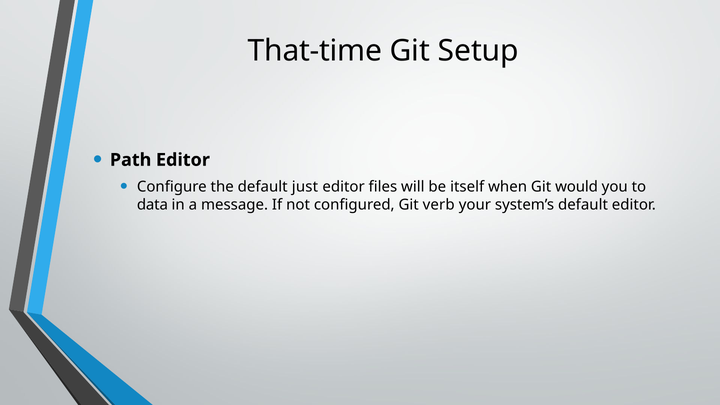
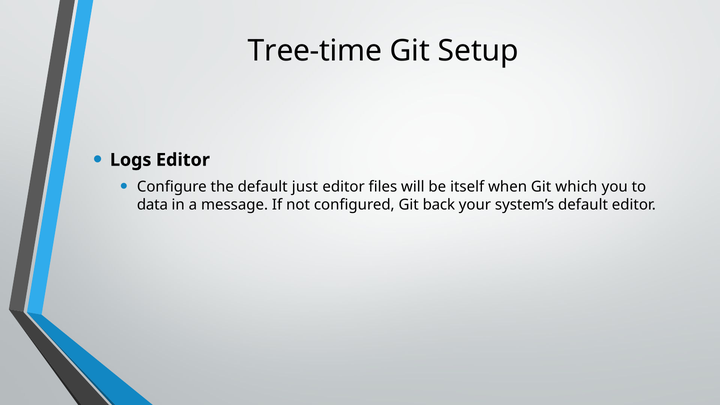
That-time: That-time -> Tree-time (315, 51)
Path: Path -> Logs (131, 160)
would: would -> which (576, 187)
verb: verb -> back (439, 205)
